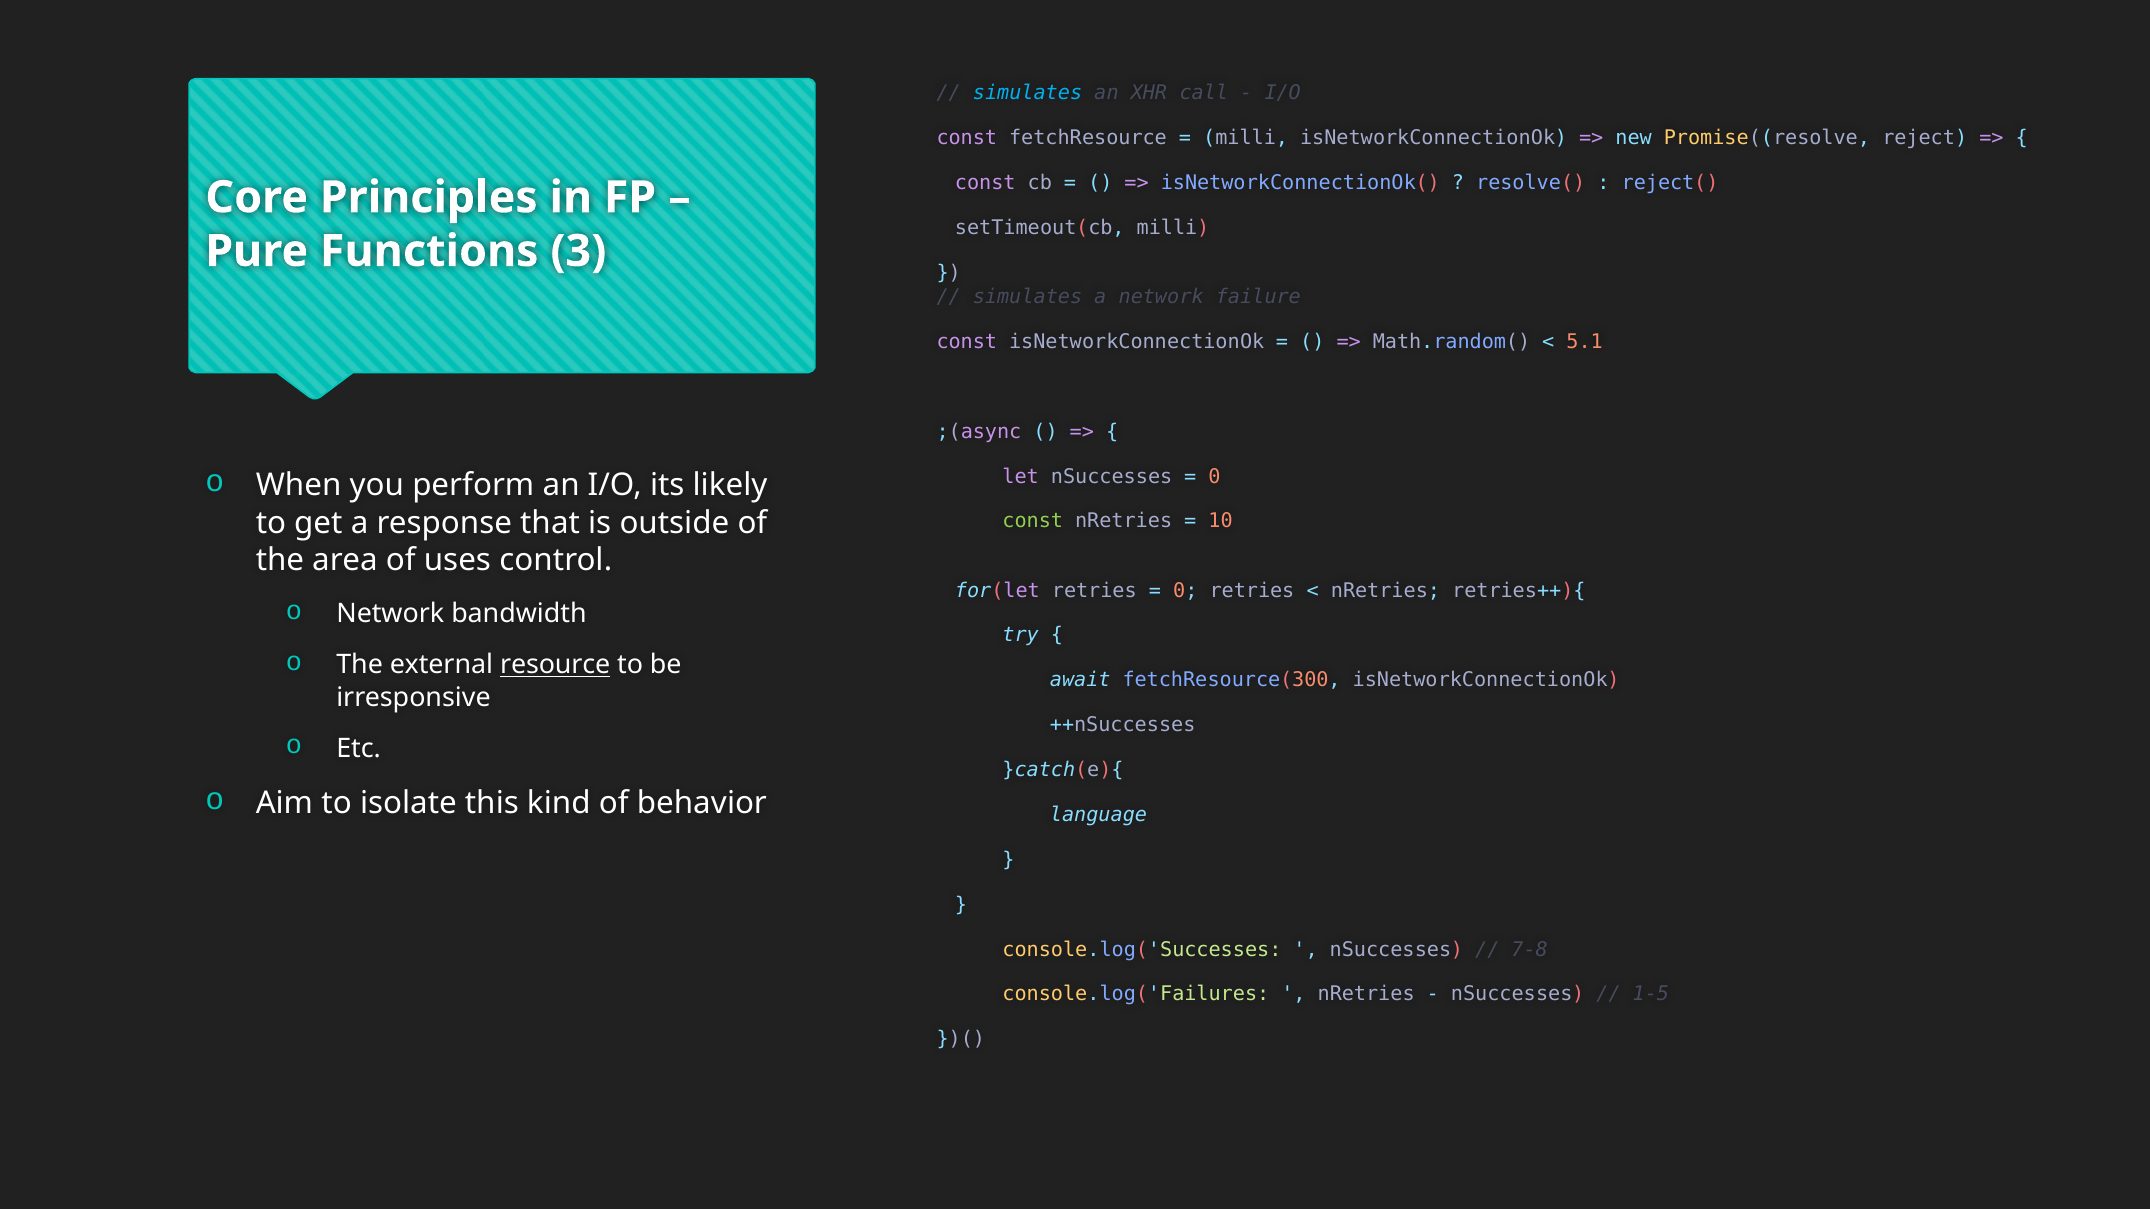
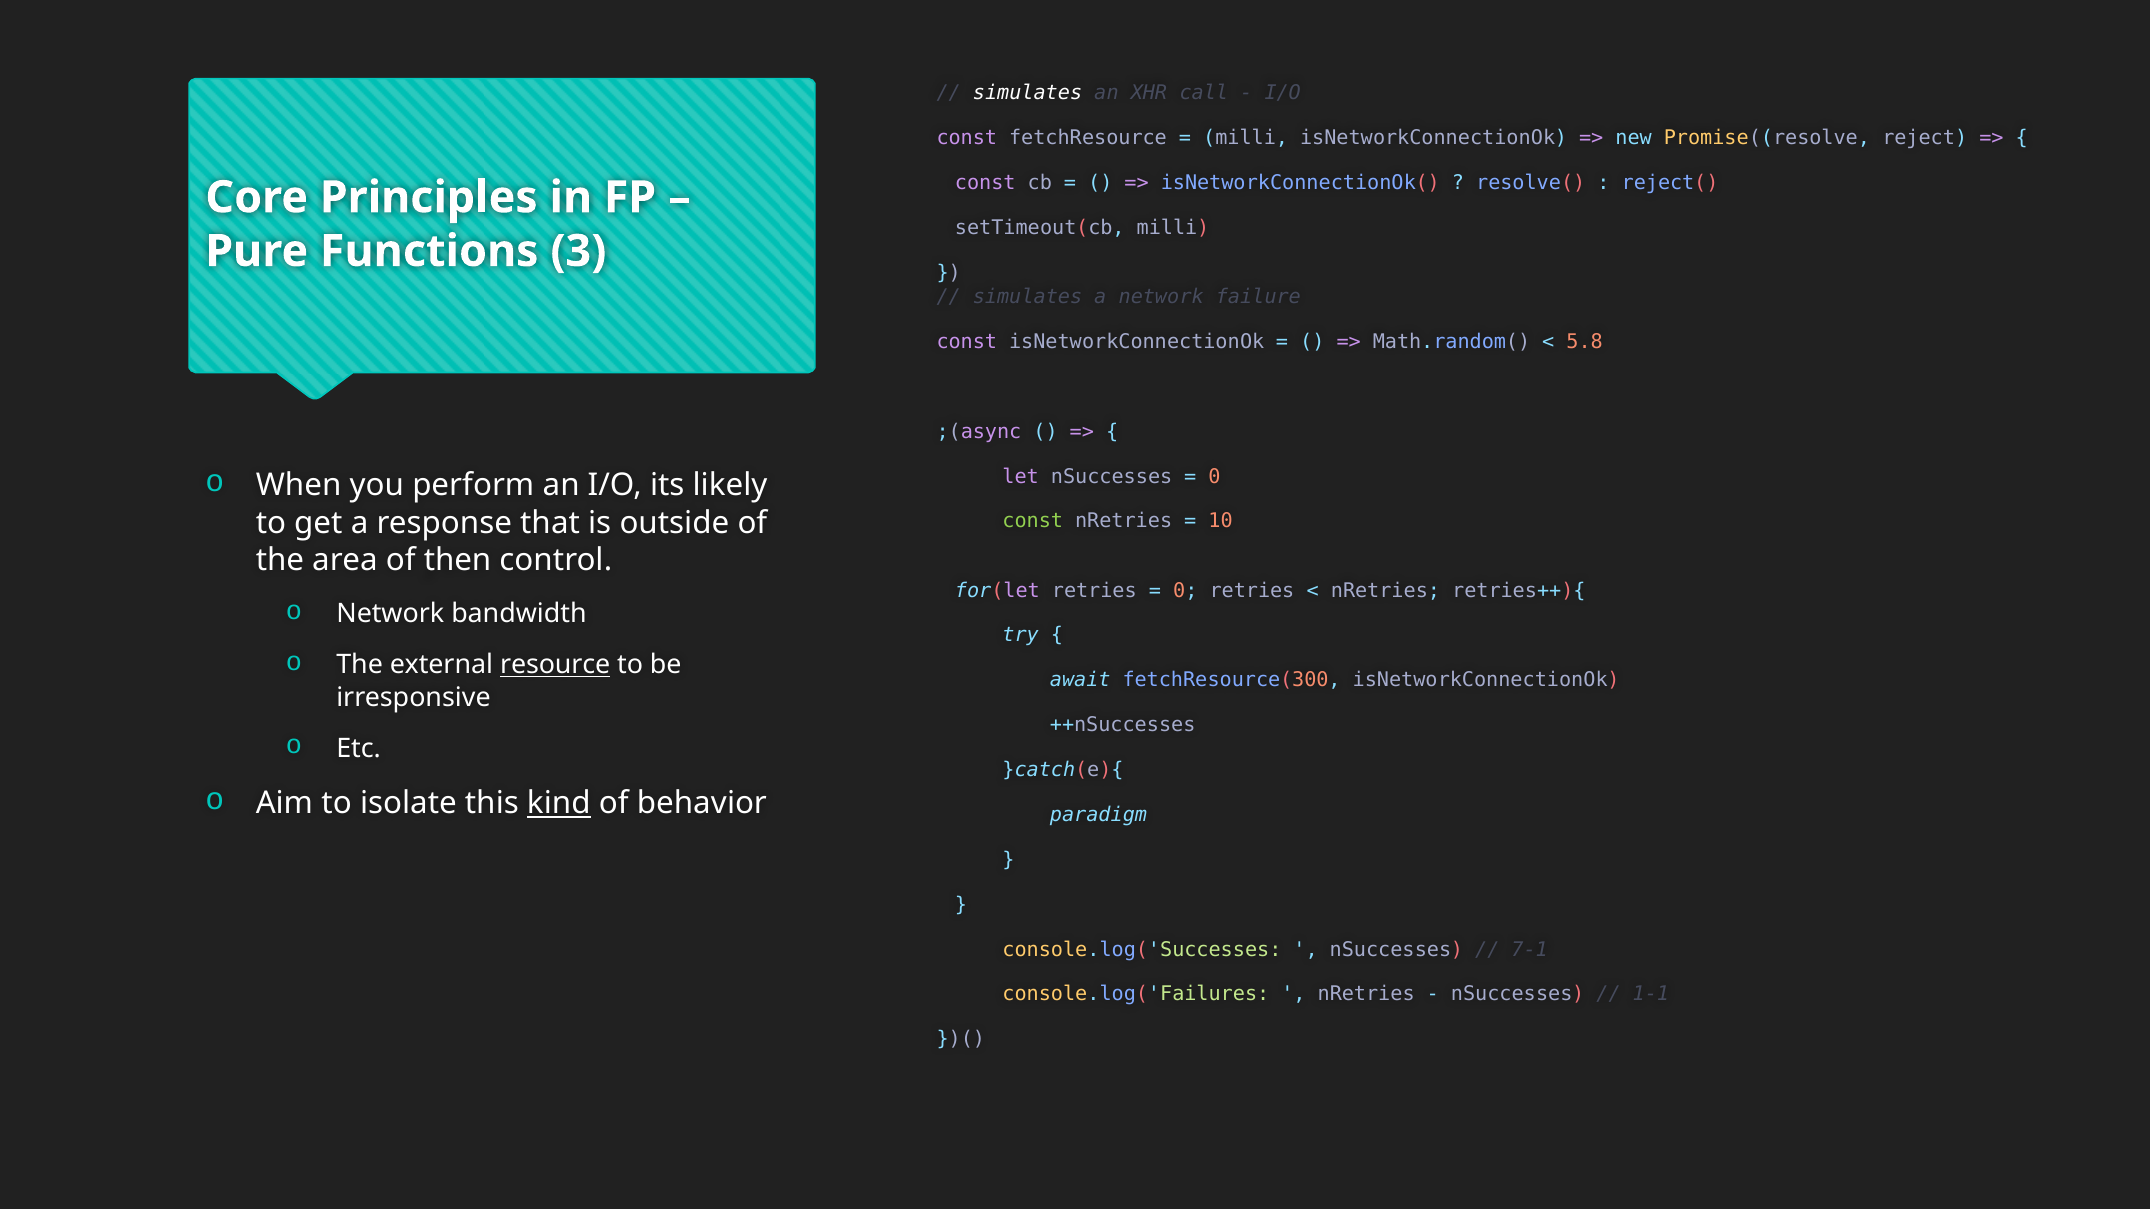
simulates colour: light blue -> white (1028, 93)
5.1: 5.1 -> 5.8 (1585, 342)
uses: uses -> then (458, 561)
kind underline: none -> present (559, 804)
language: language -> paradigm (1098, 815)
7-8: 7-8 -> 7-1 (1530, 950)
1-5: 1-5 -> 1-1 (1651, 995)
